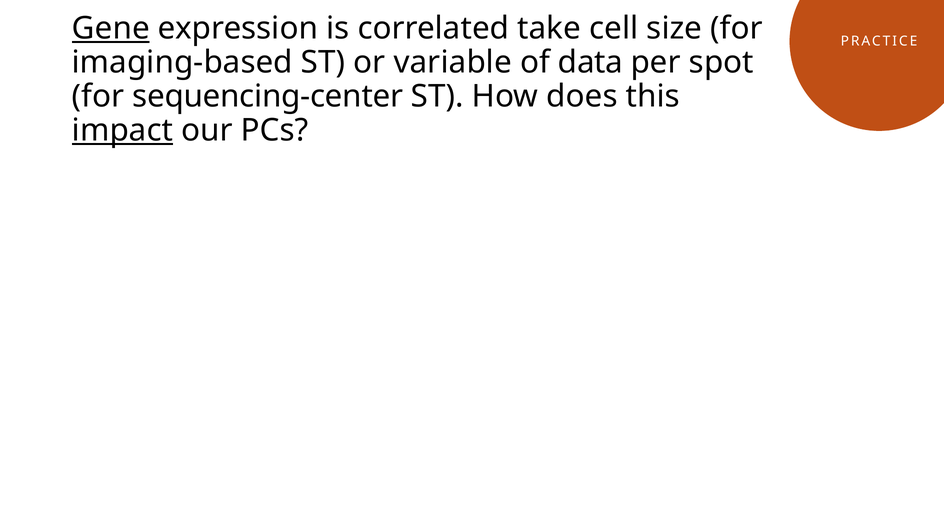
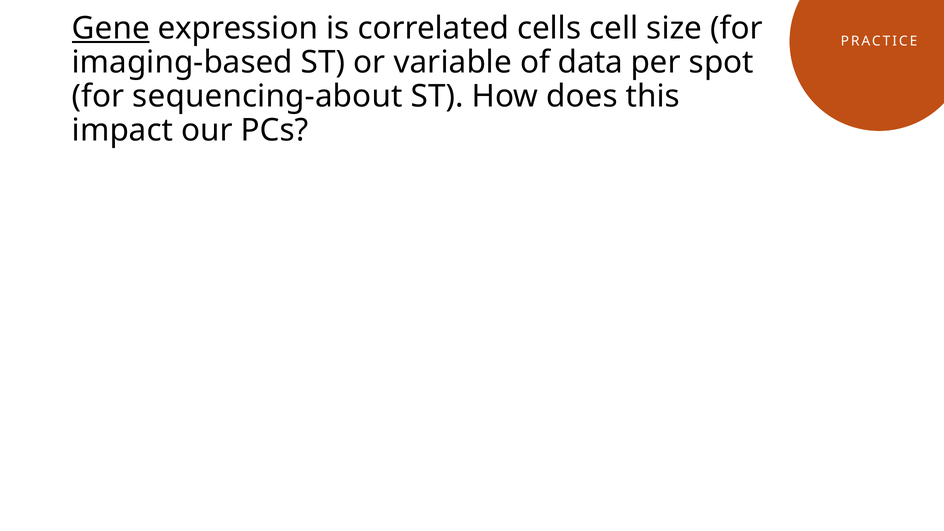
take: take -> cells (549, 28)
sequencing-center: sequencing-center -> sequencing-about (268, 96)
impact underline: present -> none (122, 130)
